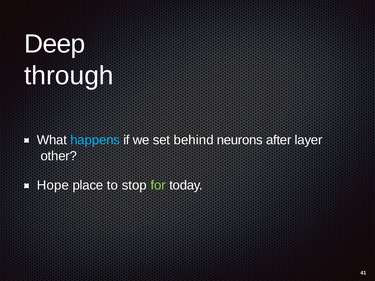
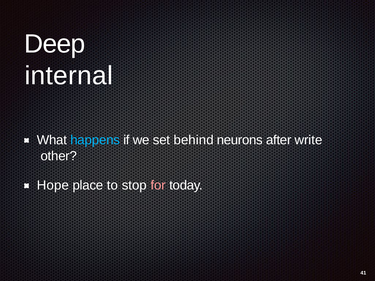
through: through -> internal (69, 76)
layer: layer -> write (308, 140)
for colour: light green -> pink (158, 185)
